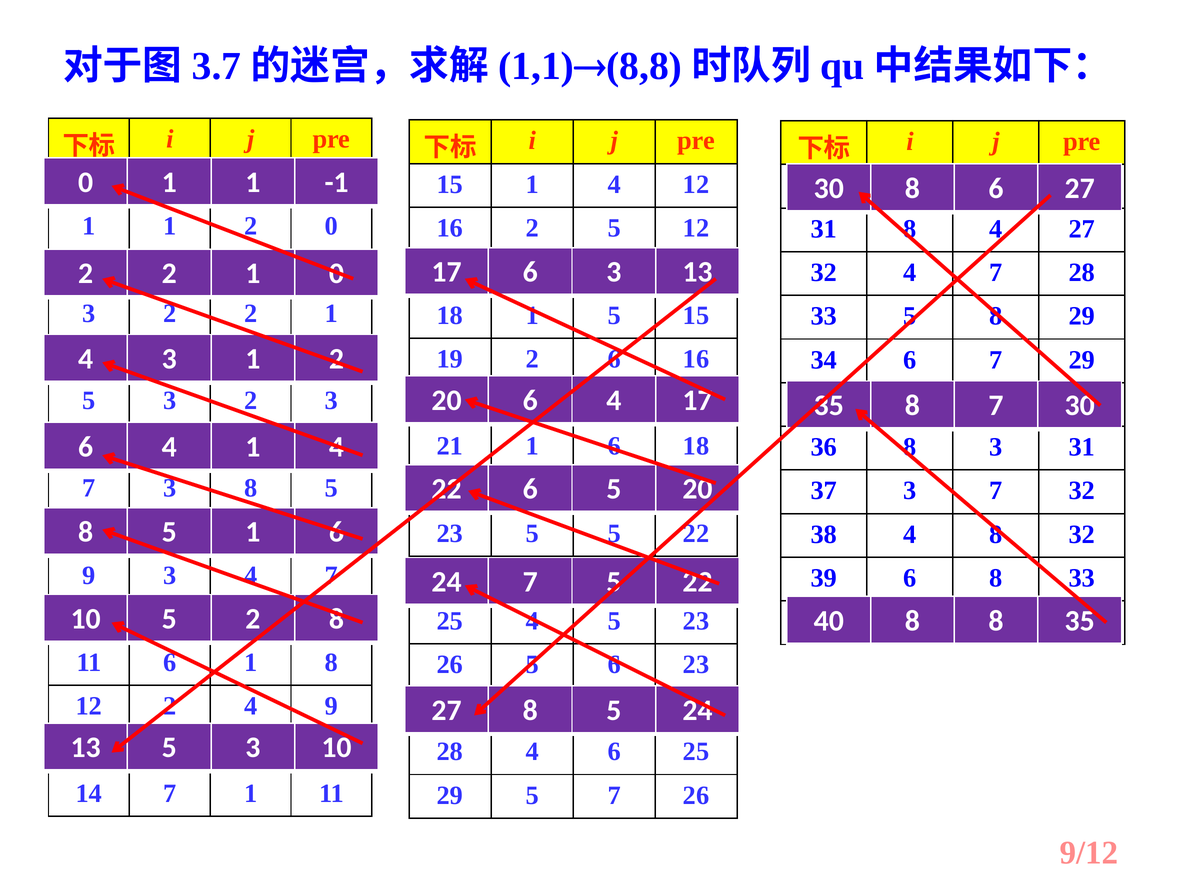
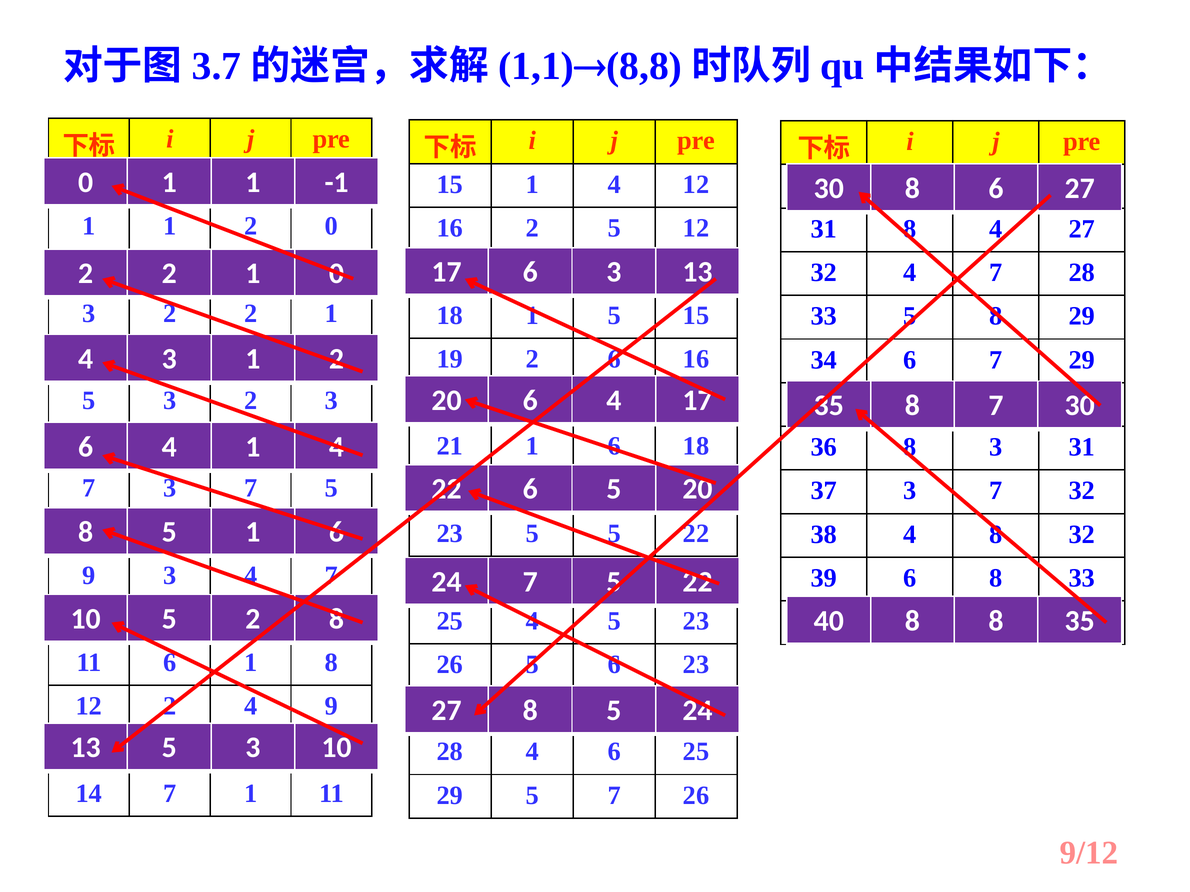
7 3 8: 8 -> 7 (251, 488)
